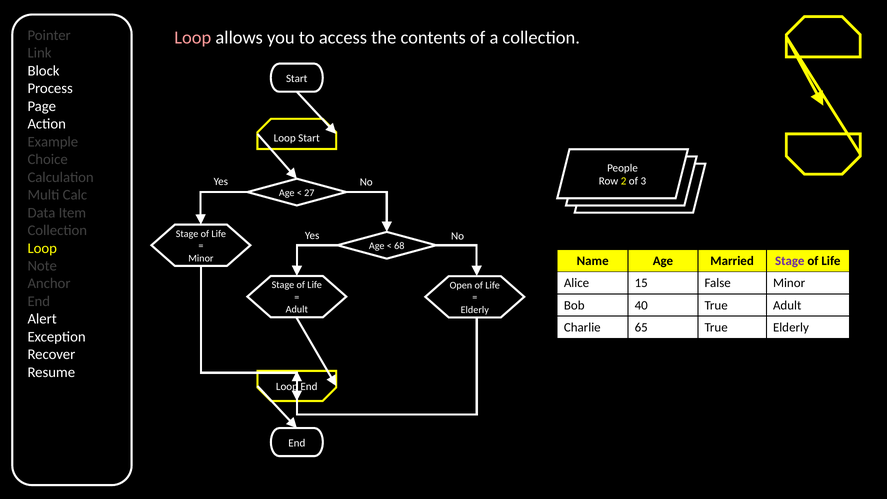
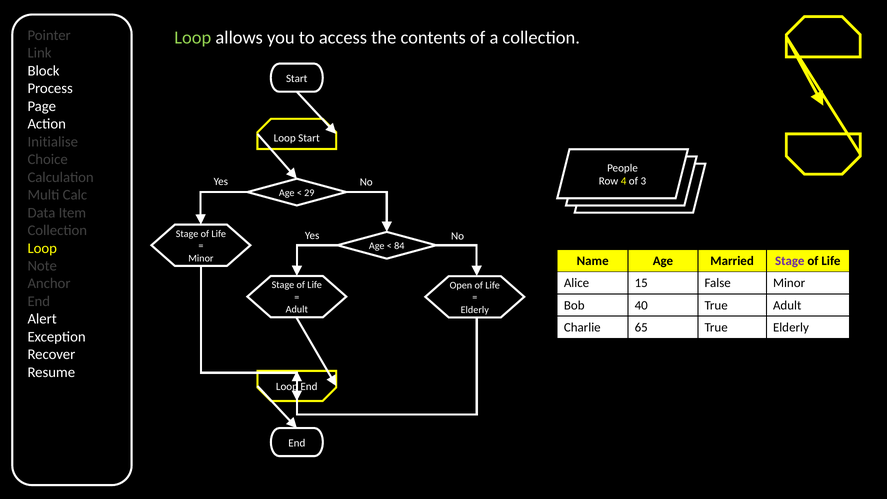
Loop colour: pink -> light green (193, 38)
Example: Example -> Initialise (53, 142)
2: 2 -> 4 (624, 181)
27: 27 -> 29 (309, 193)
68: 68 -> 84 (399, 246)
